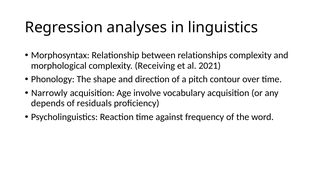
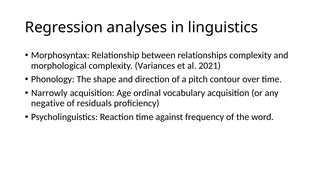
Receiving: Receiving -> Variances (155, 66)
involve: involve -> ordinal (147, 93)
depends: depends -> negative (48, 103)
